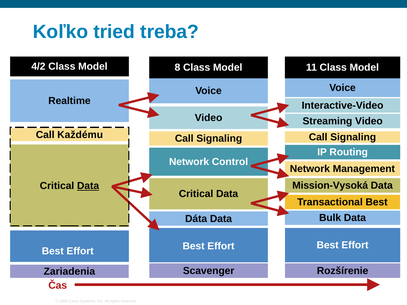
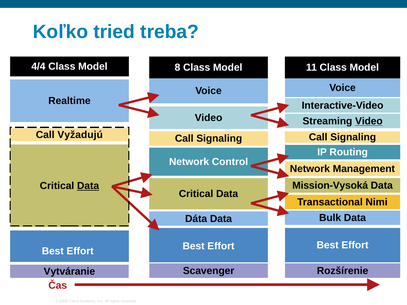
4/2: 4/2 -> 4/4 (38, 67)
Video underline: none -> present (369, 121)
Každému: Každému -> Vyžadujú (80, 135)
Transactional Best: Best -> Nimi (377, 202)
Zariadenia: Zariadenia -> Vytváranie (69, 272)
